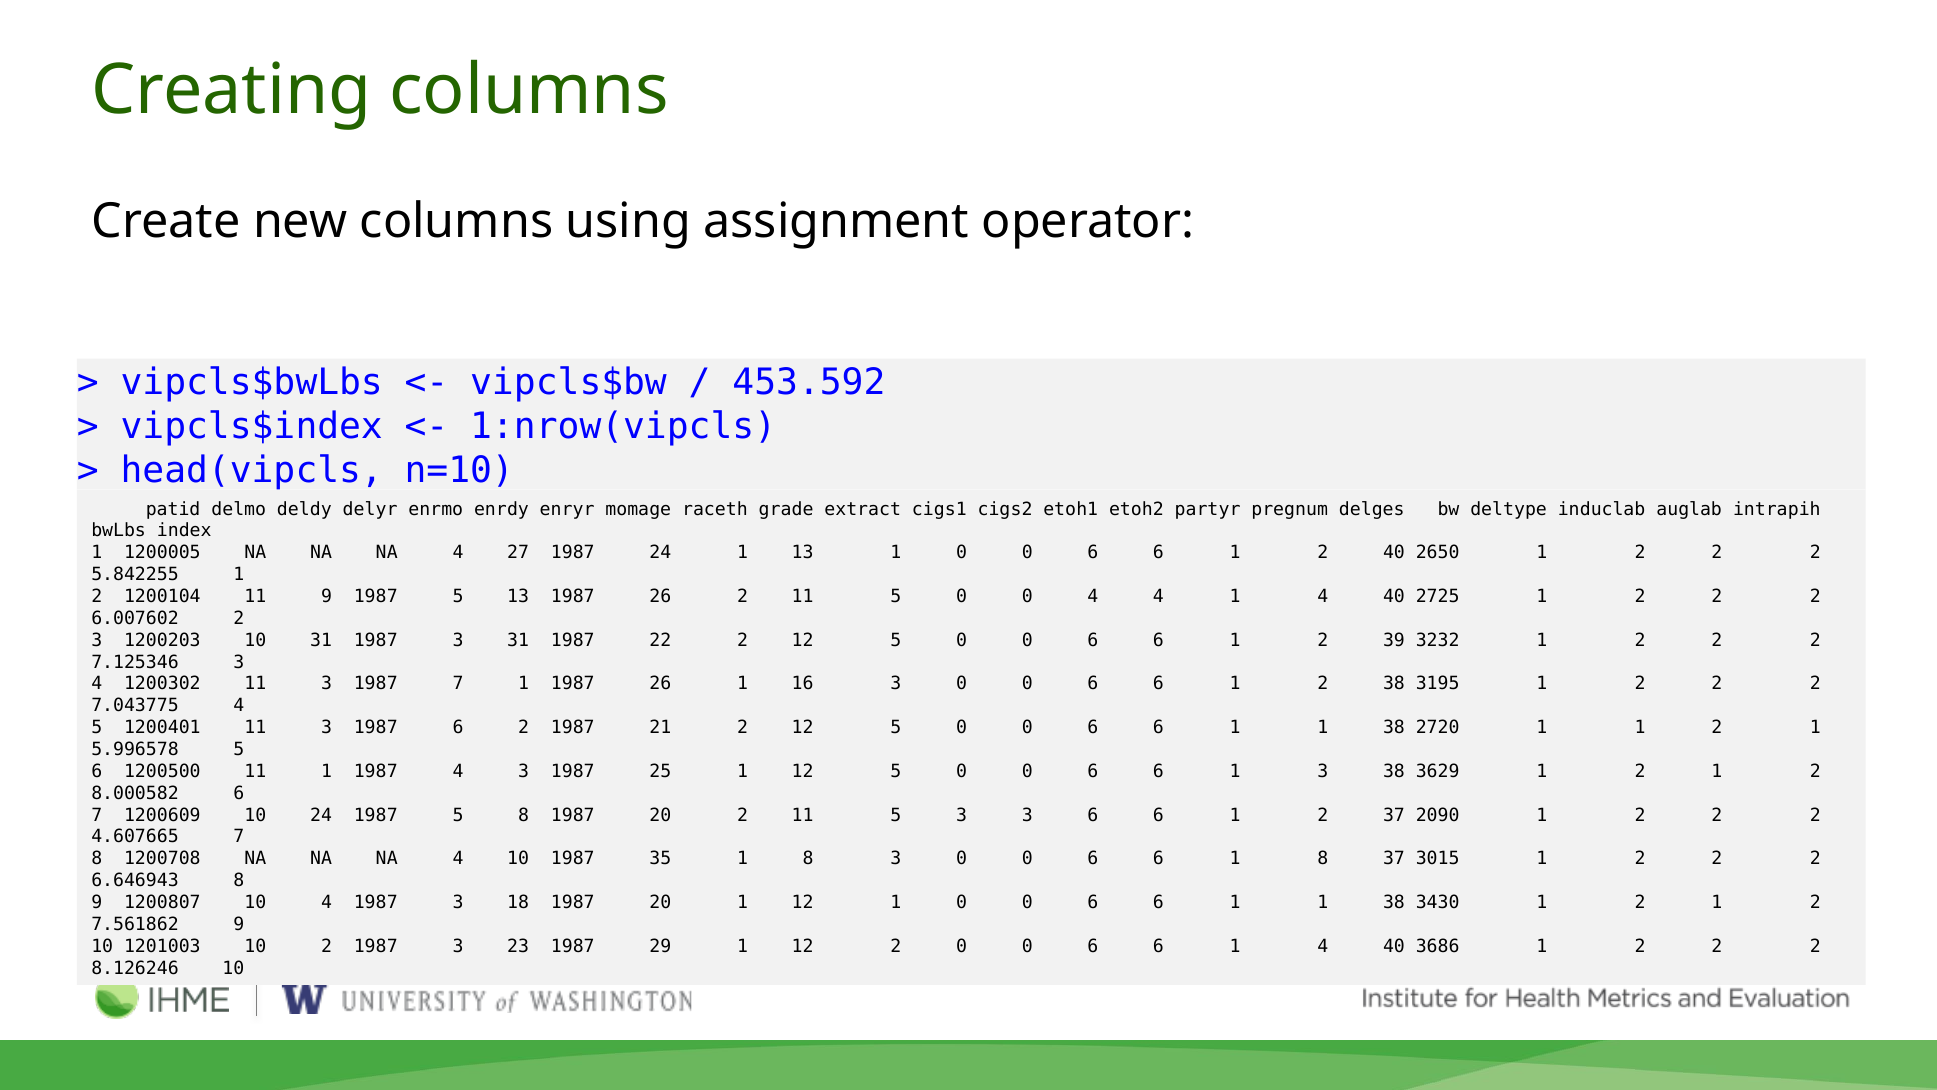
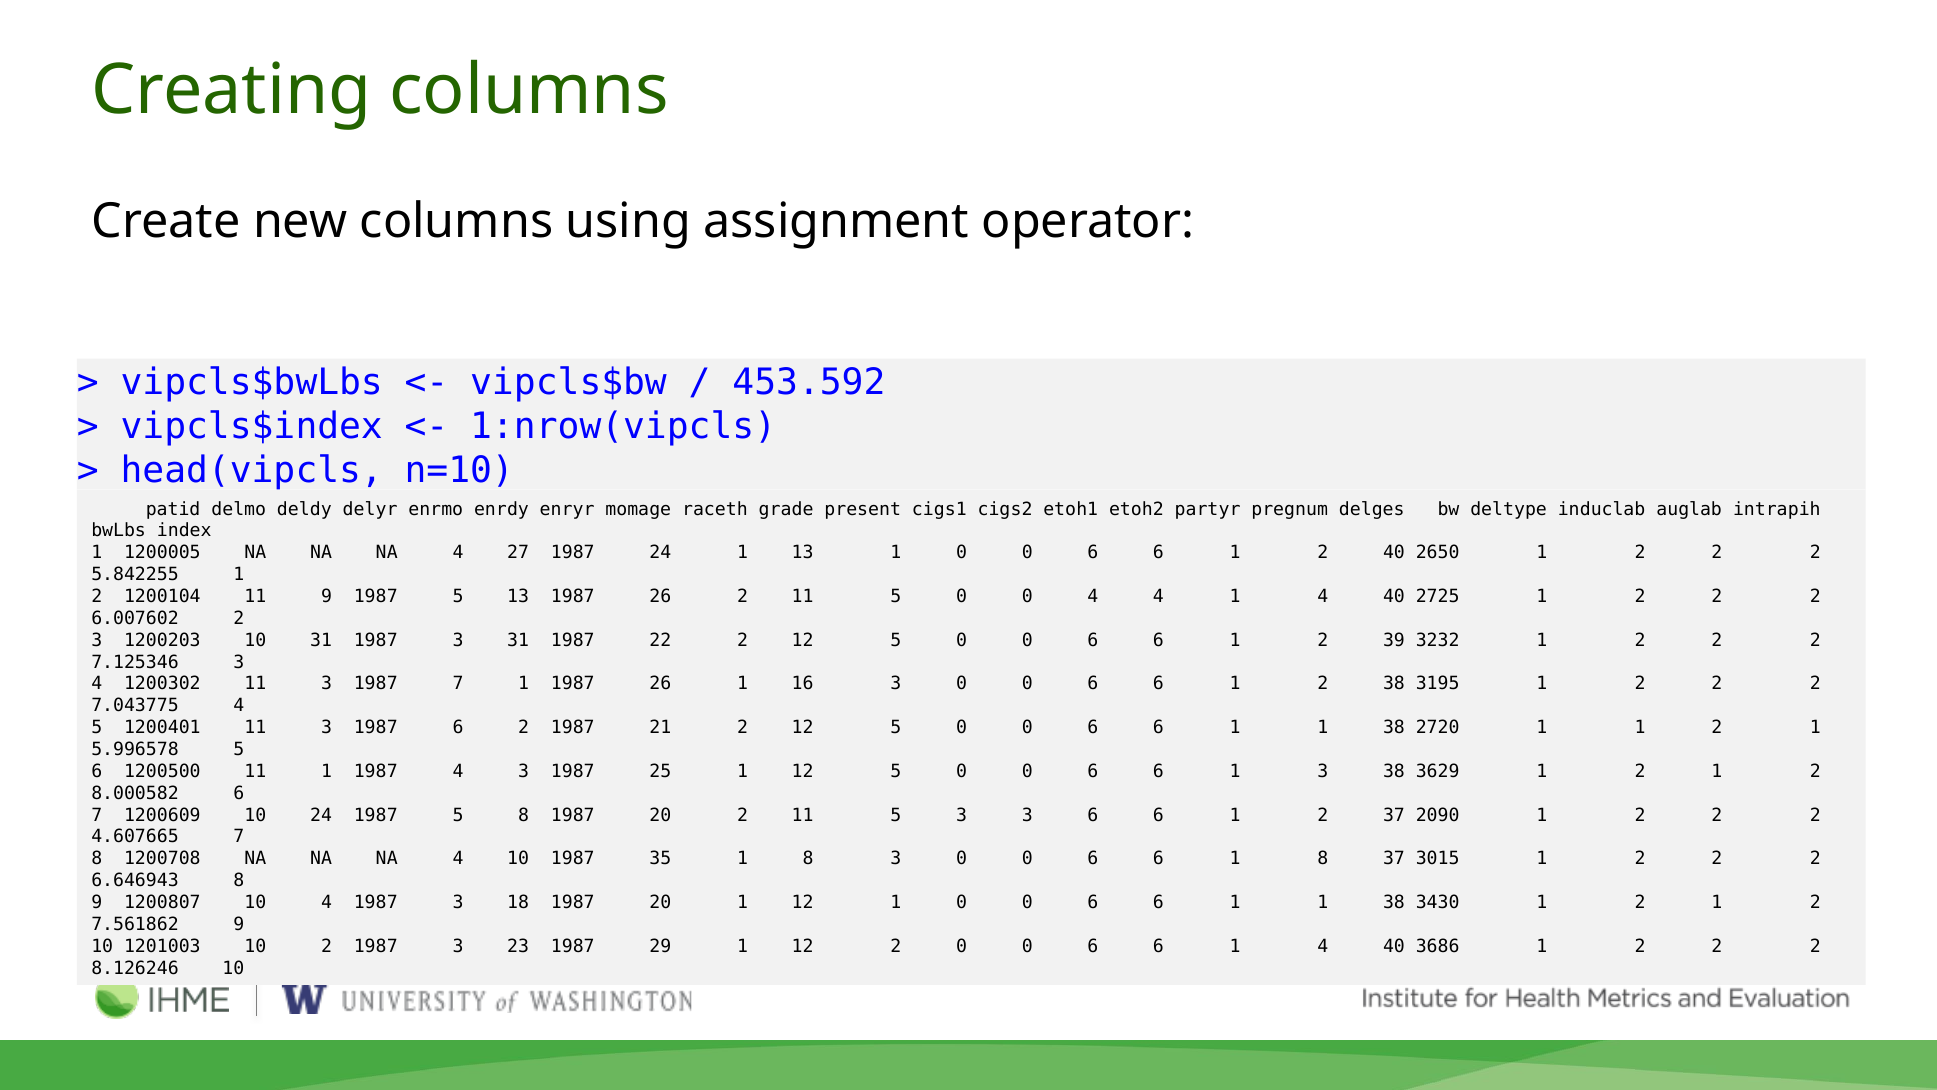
extract: extract -> present (863, 509)
